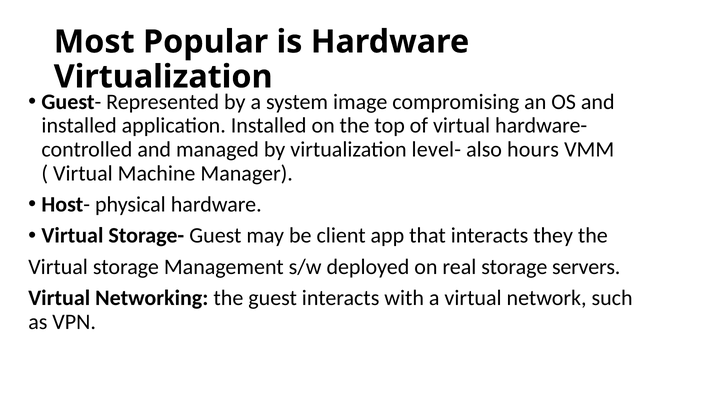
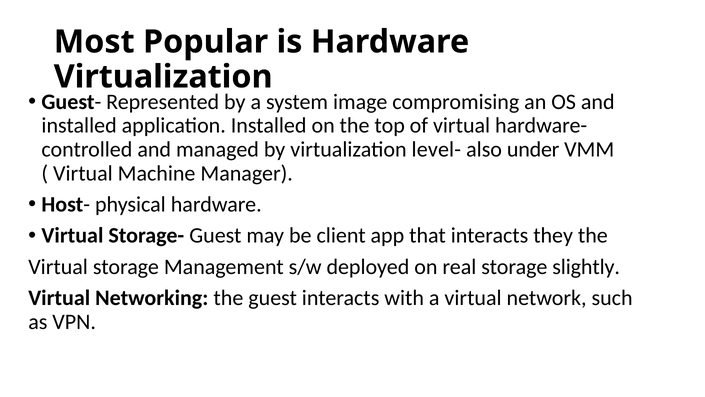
hours: hours -> under (533, 149)
servers: servers -> slightly (586, 267)
